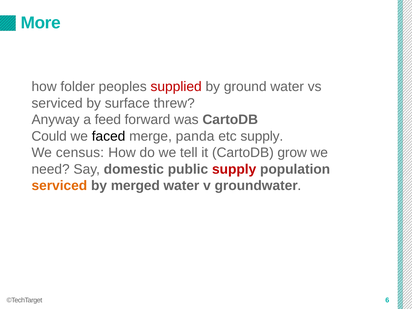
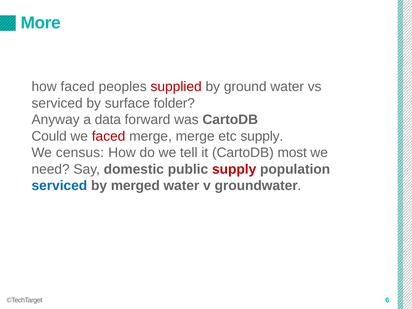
how folder: folder -> faced (78, 87)
threw: threw -> folder (174, 103)
feed: feed -> data (108, 120)
faced colour: black -> red (109, 136)
merge panda: panda -> merge (195, 136)
grow: grow -> most (292, 153)
serviced colour: orange -> blue (59, 186)
